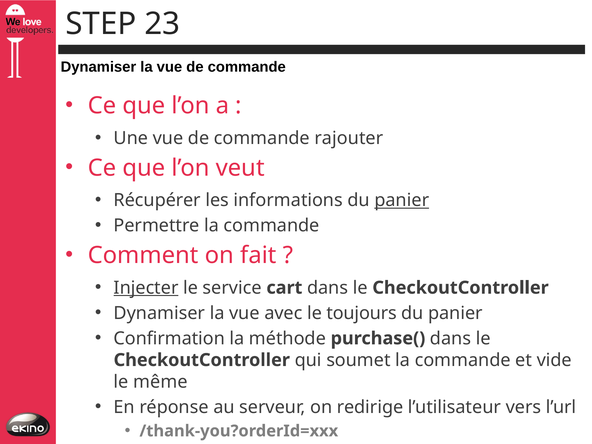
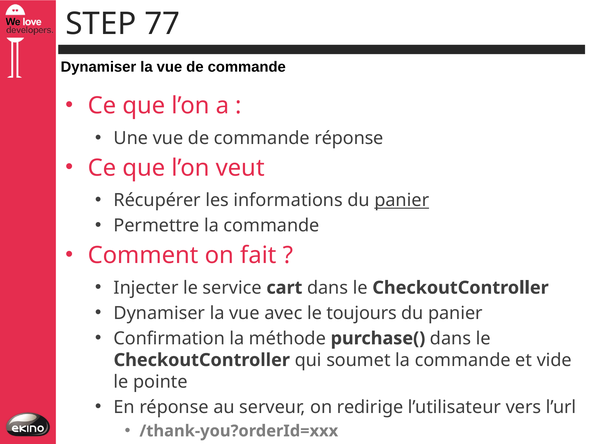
23: 23 -> 77 (162, 24)
commande rajouter: rajouter -> réponse (349, 138)
Injecter underline: present -> none (146, 288)
même: même -> pointe (160, 382)
